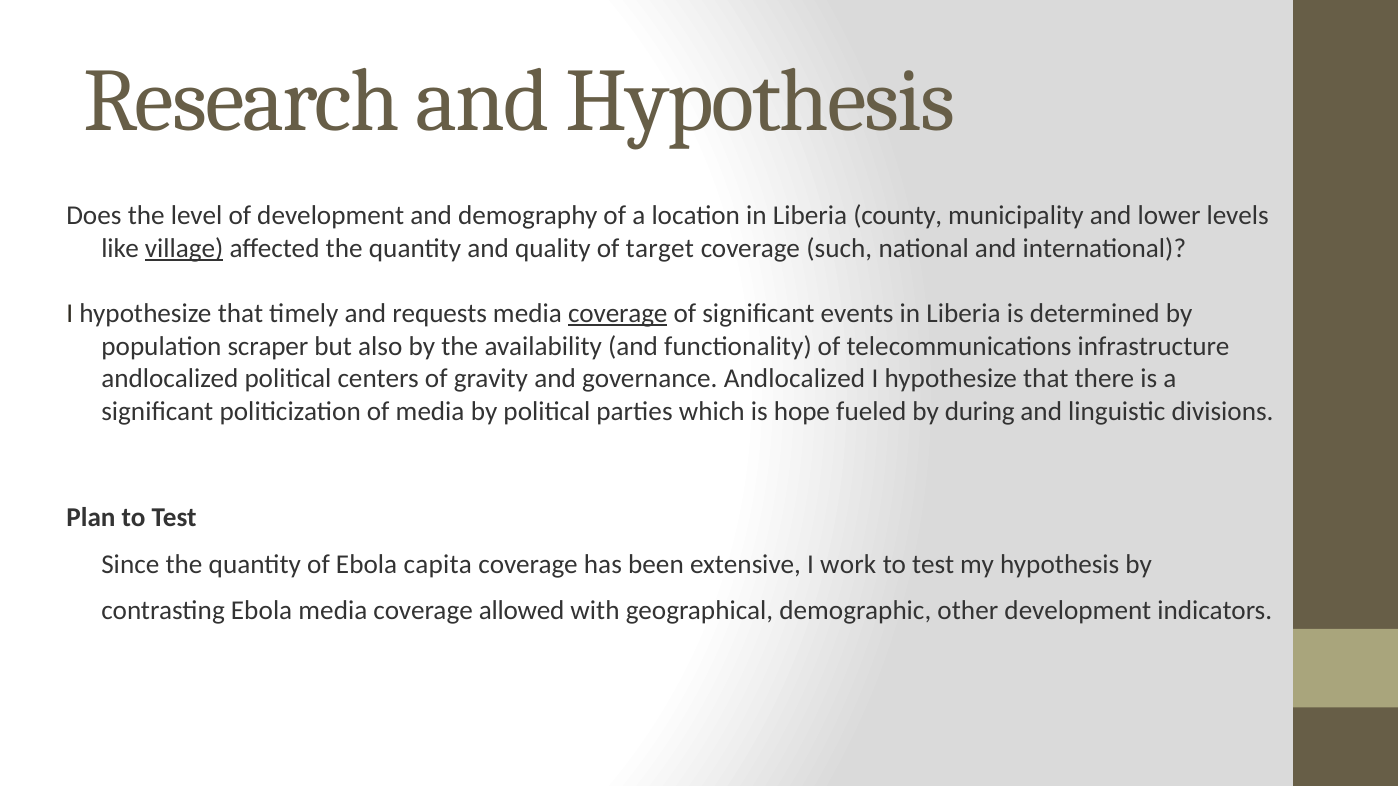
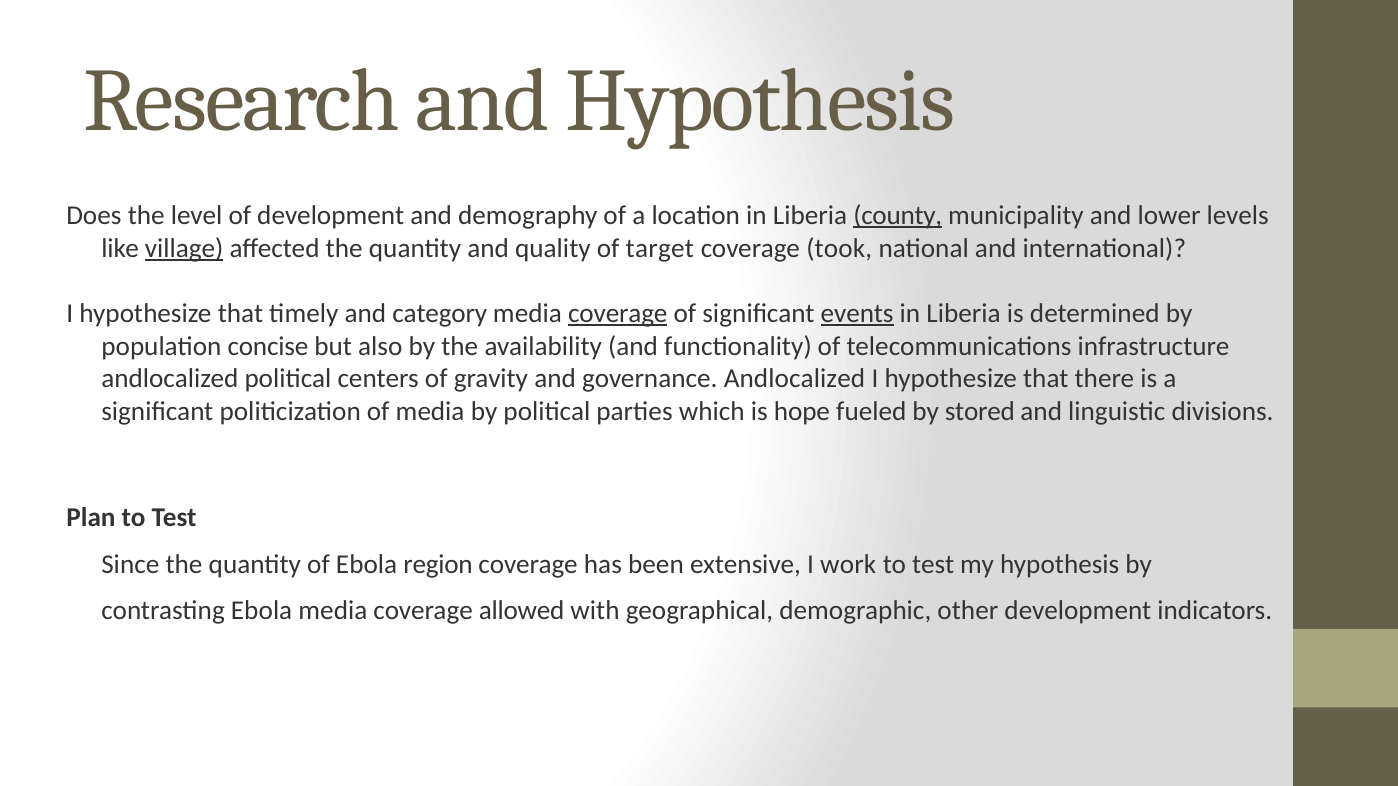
county underline: none -> present (898, 216)
such: such -> took (839, 248)
requests: requests -> category (440, 314)
events underline: none -> present (857, 314)
scraper: scraper -> concise (268, 346)
during: during -> stored (980, 412)
capita: capita -> region (438, 565)
